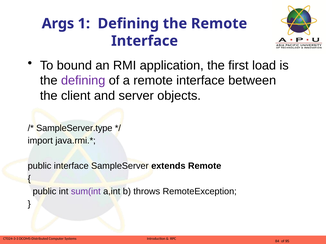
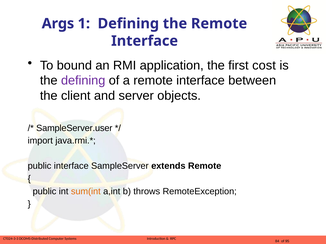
load: load -> cost (264, 65)
SampleServer.type: SampleServer.type -> SampleServer.user (74, 128)
sum(int colour: purple -> orange (86, 192)
